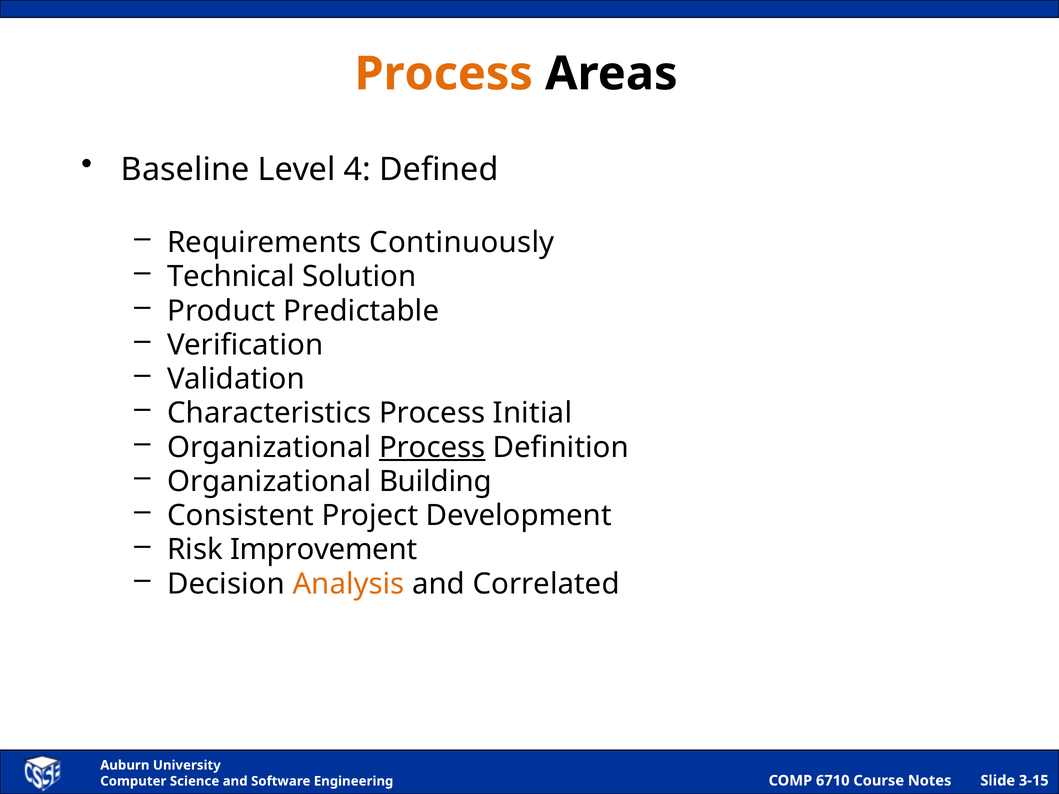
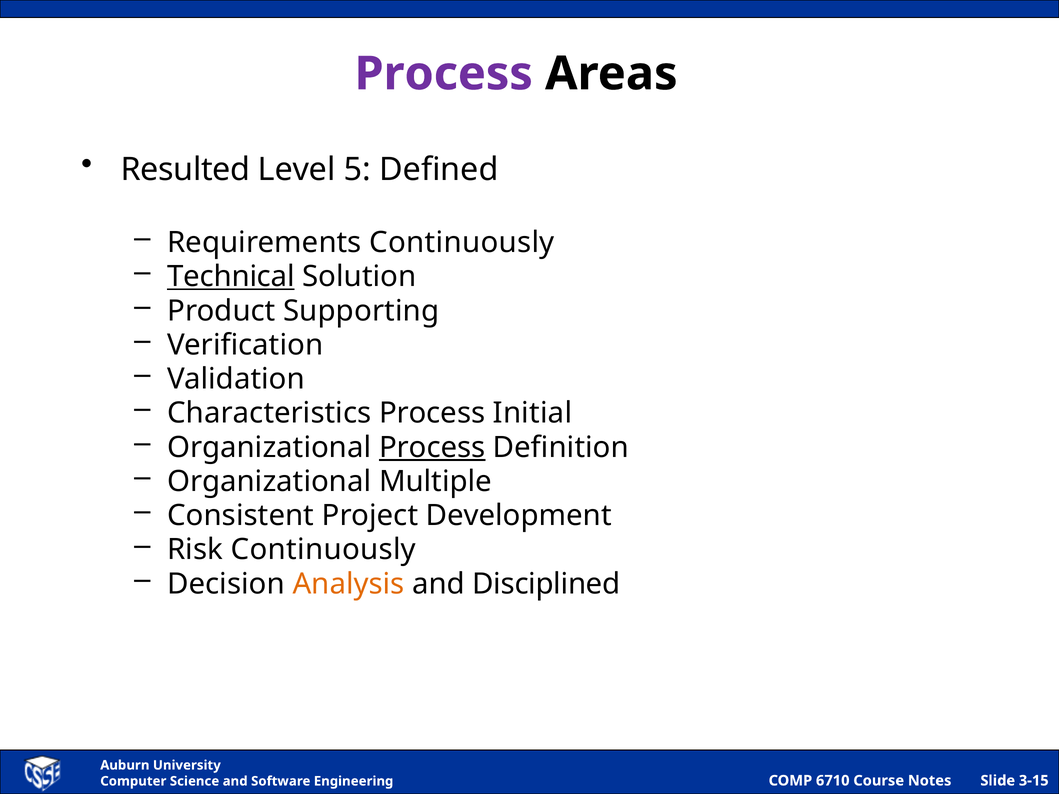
Process colour: orange -> purple (444, 74)
Baseline: Baseline -> Resulted (185, 169)
4: 4 -> 5 (357, 169)
Technical underline: none -> present (231, 277)
Predictable: Predictable -> Supporting (361, 311)
Building: Building -> Multiple (435, 482)
Risk Improvement: Improvement -> Continuously (323, 550)
Correlated: Correlated -> Disciplined (546, 584)
